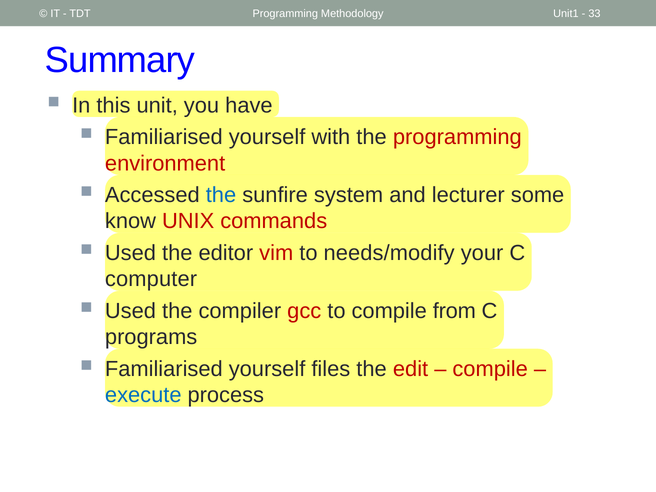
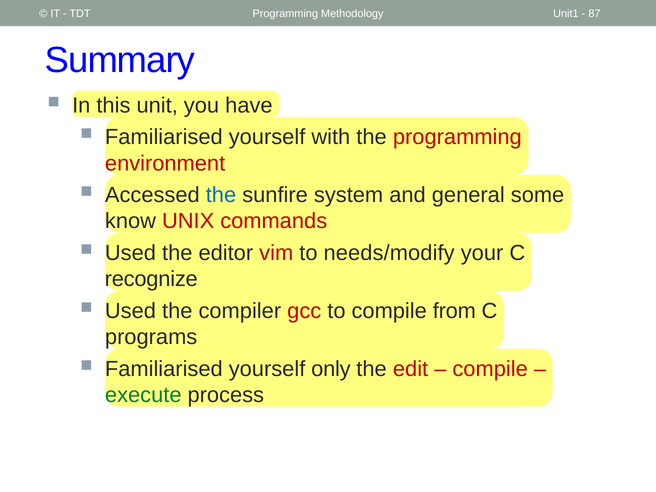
33: 33 -> 87 (594, 14)
lecturer: lecturer -> general (468, 195)
computer: computer -> recognize (151, 279)
files: files -> only (331, 369)
execute colour: blue -> green (143, 395)
